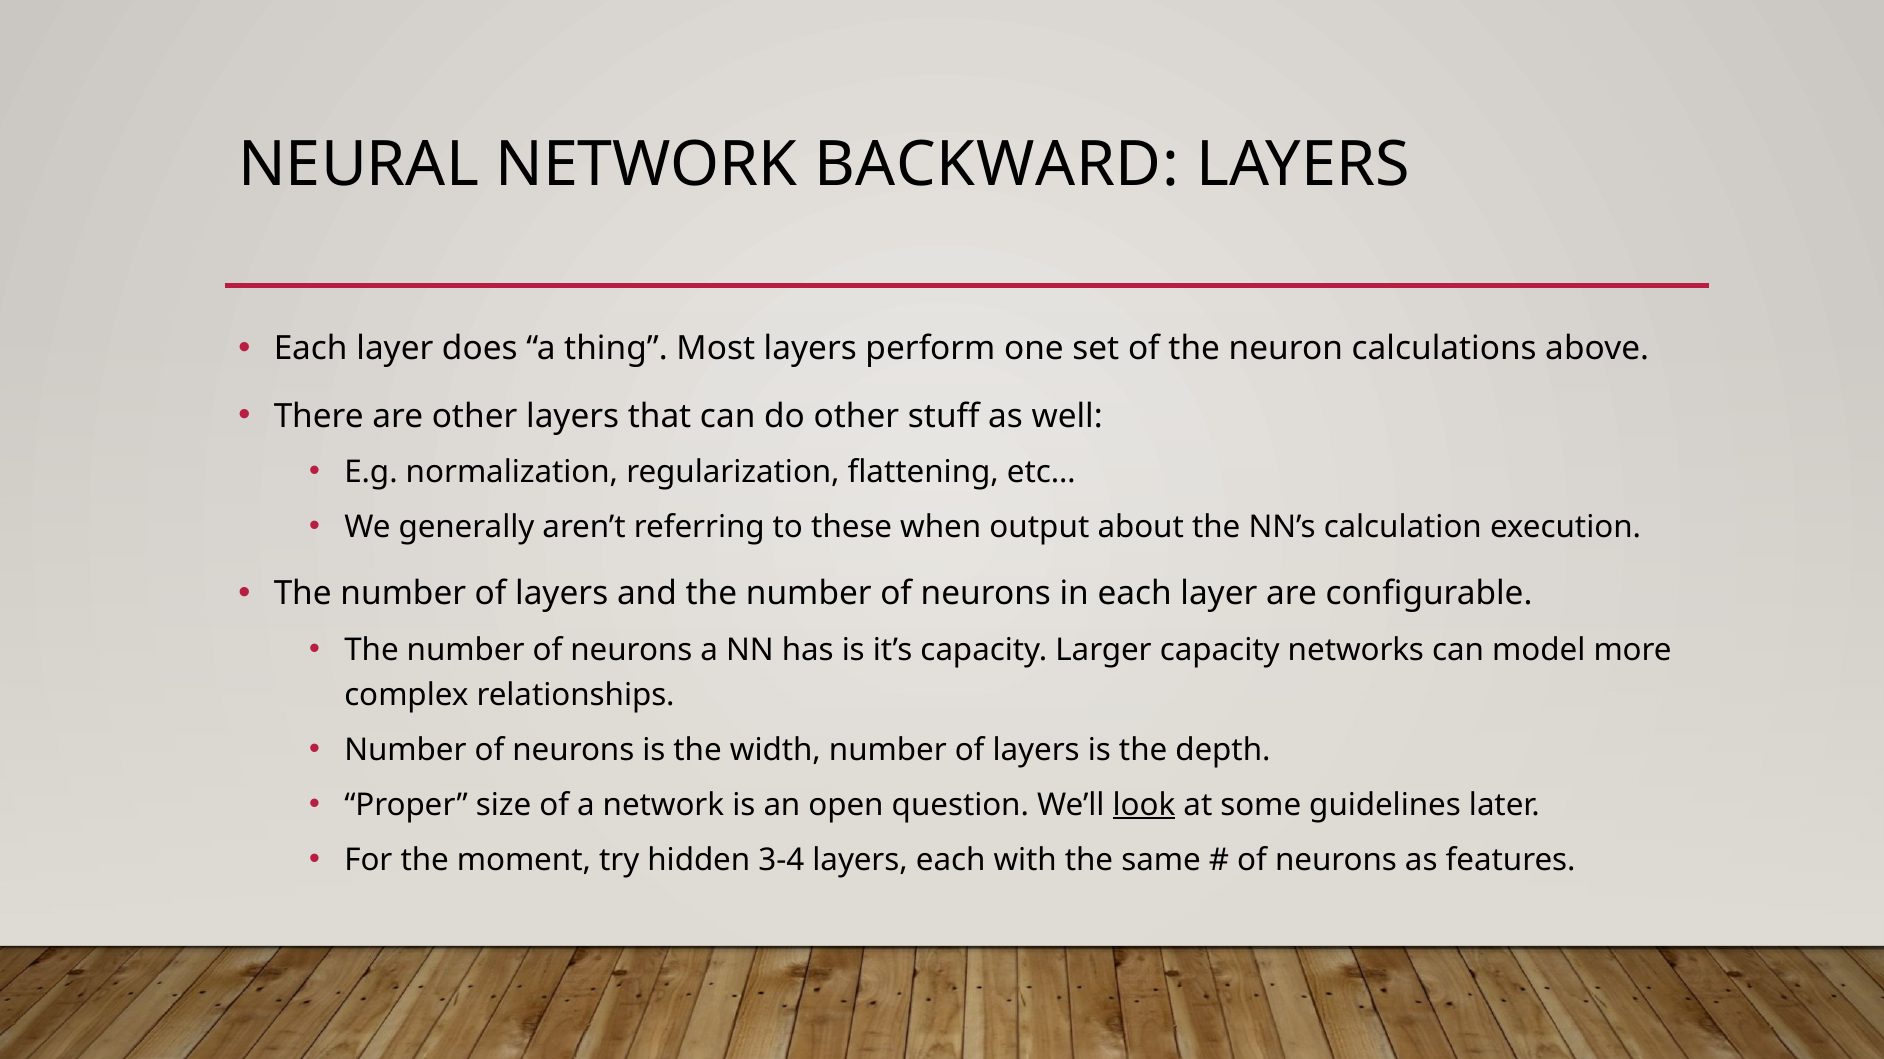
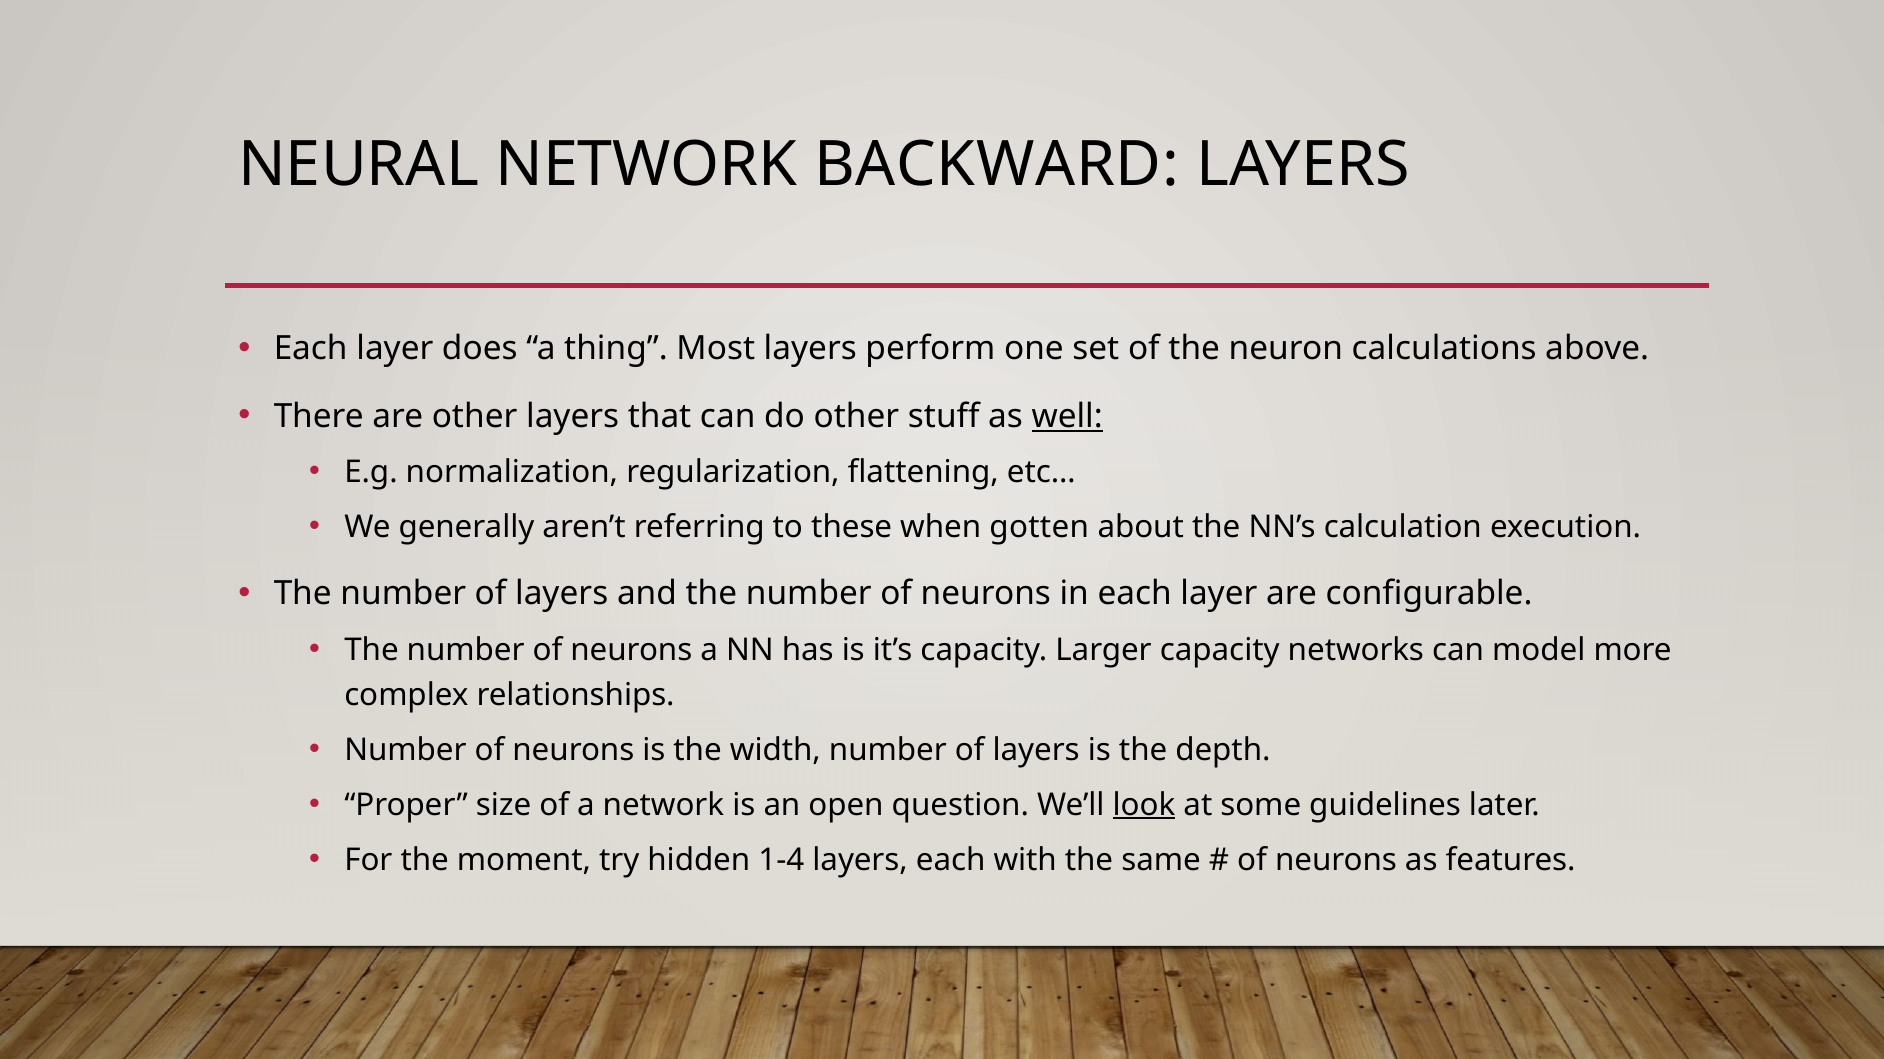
well underline: none -> present (1067, 417)
output: output -> gotten (1039, 528)
3-4: 3-4 -> 1-4 (781, 860)
